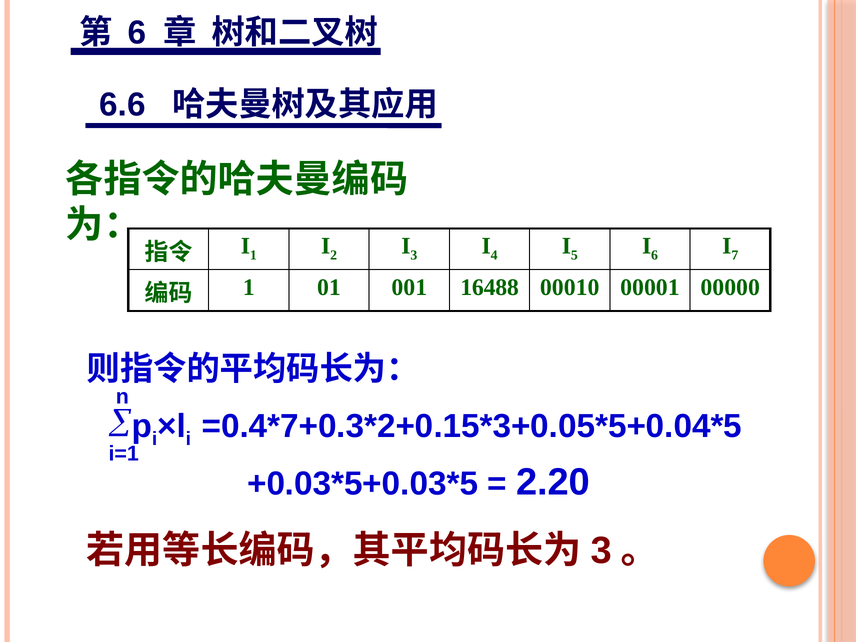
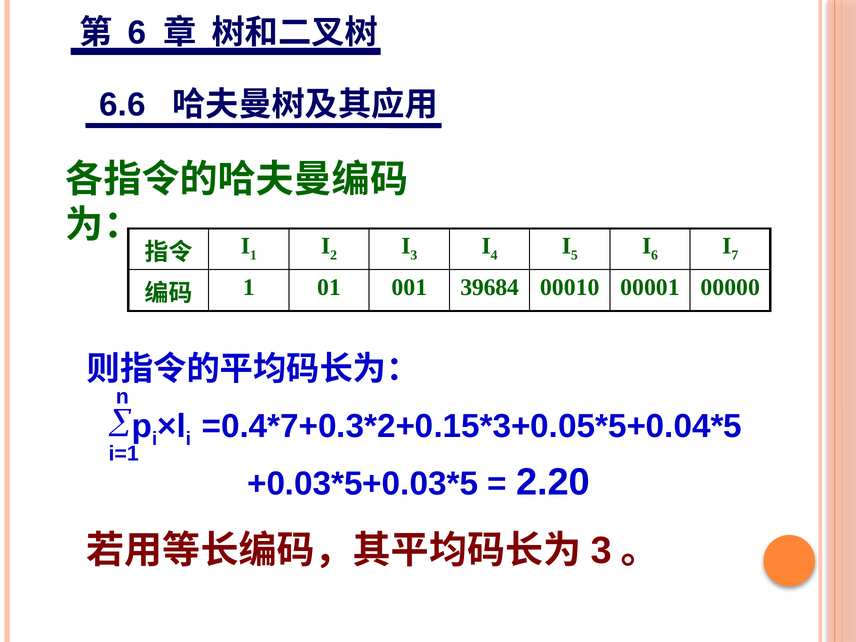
16488: 16488 -> 39684 (490, 287)
